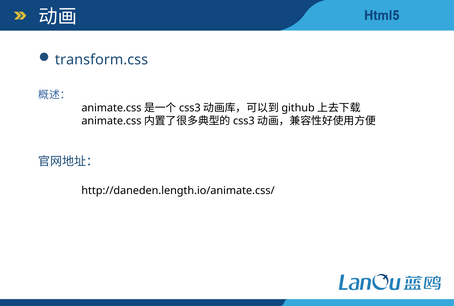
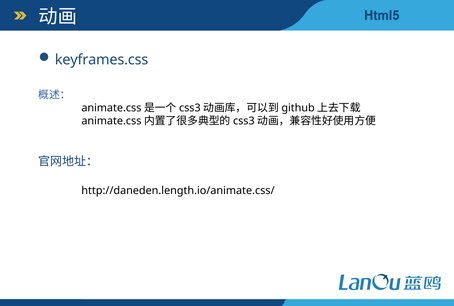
transform.css: transform.css -> keyframes.css (102, 60)
